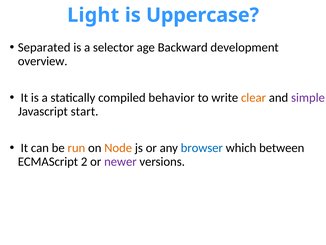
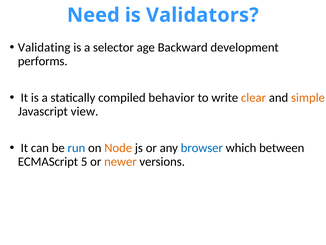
Light: Light -> Need (93, 15)
Uppercase: Uppercase -> Validators (202, 15)
Separated: Separated -> Validating (44, 47)
overview: overview -> performs (43, 61)
simple colour: purple -> orange (308, 97)
start: start -> view (85, 111)
run colour: orange -> blue (76, 148)
2: 2 -> 5 (84, 161)
newer colour: purple -> orange (120, 161)
